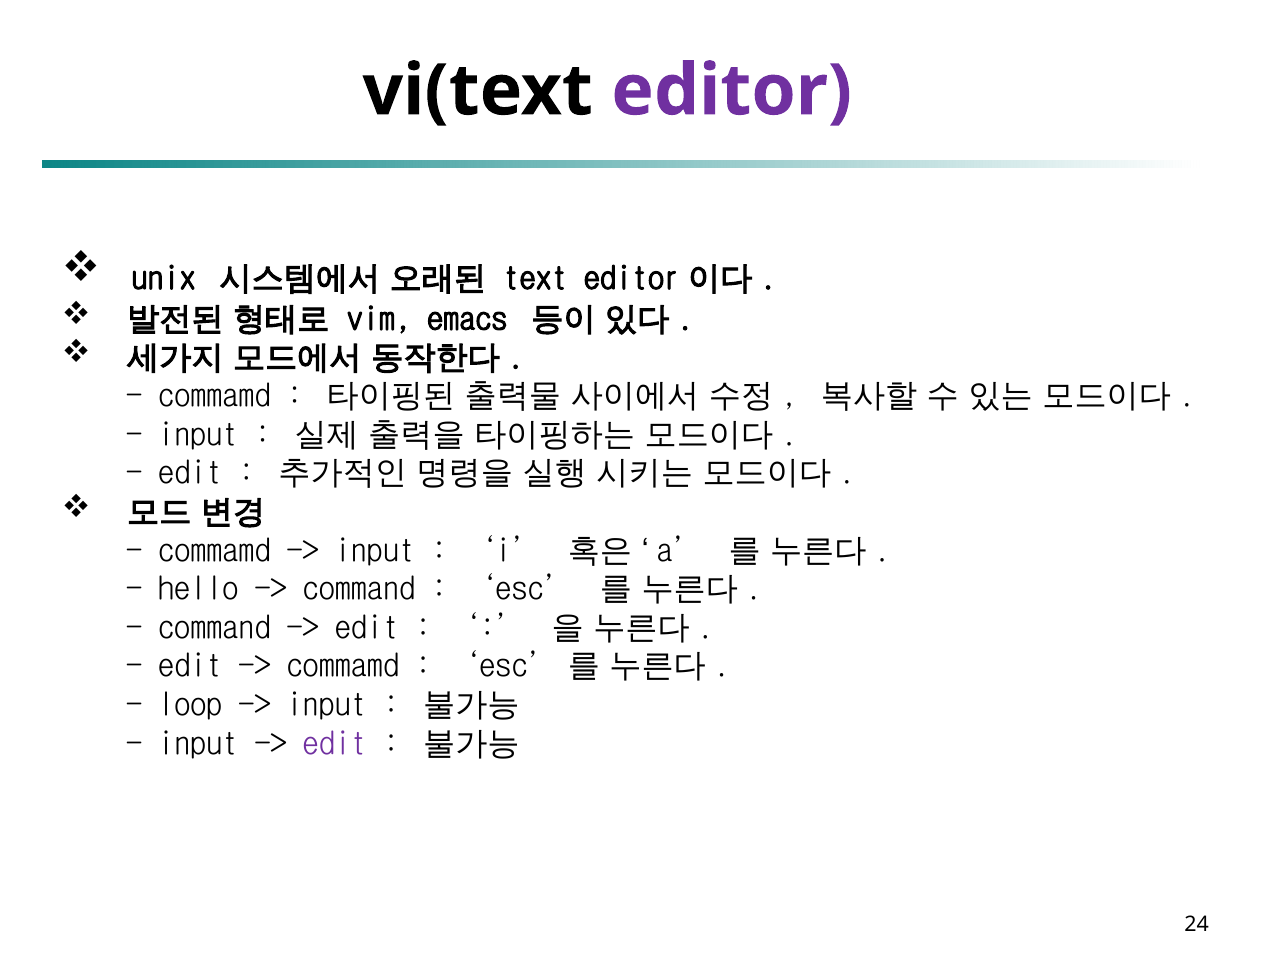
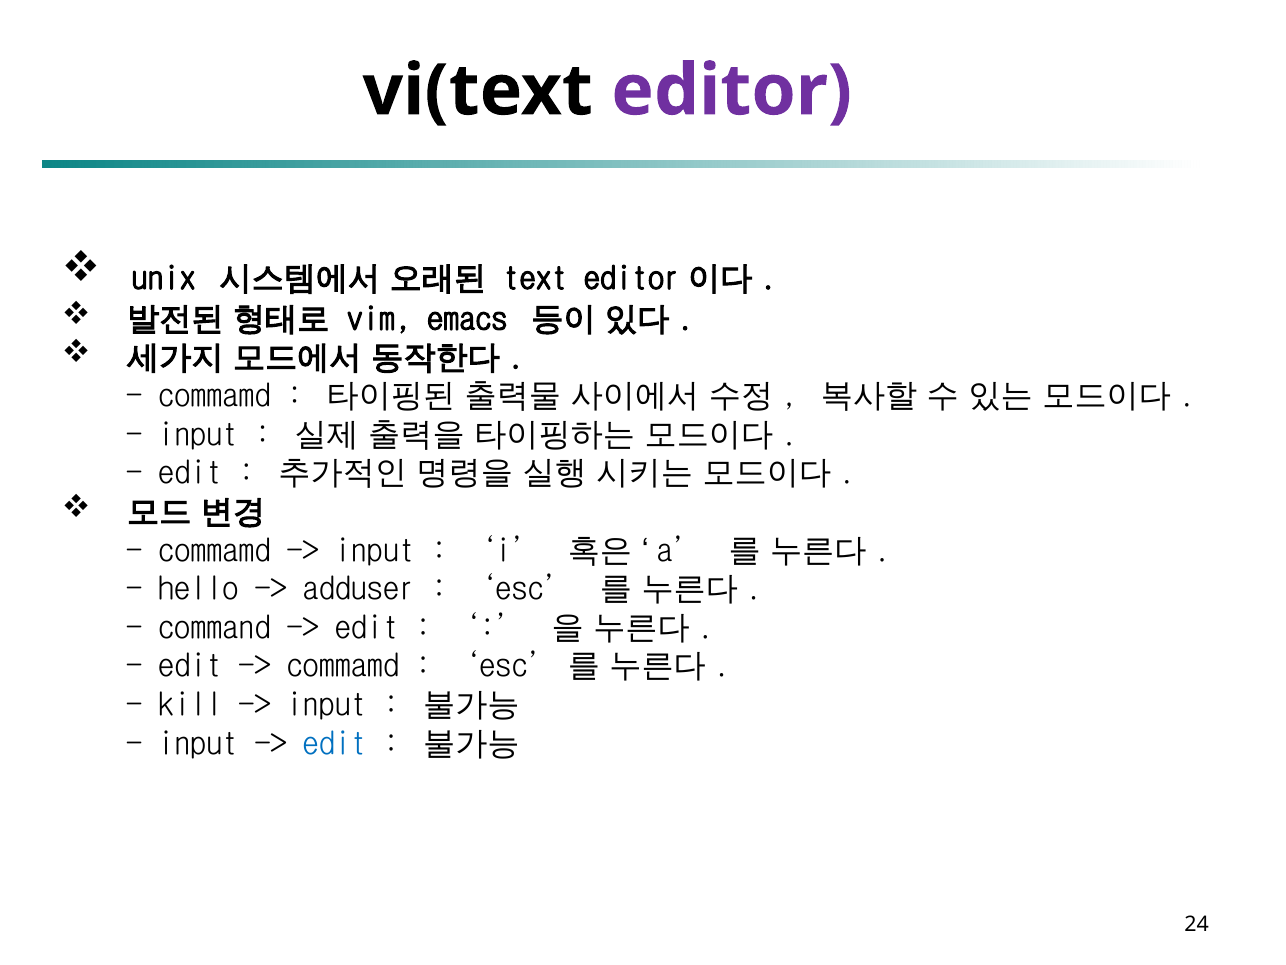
command: command -> adduser (359, 589)
loop: loop -> kill (190, 704)
edit colour: purple -> blue (335, 743)
